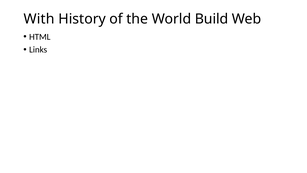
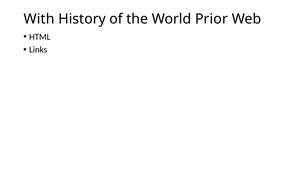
Build: Build -> Prior (211, 19)
